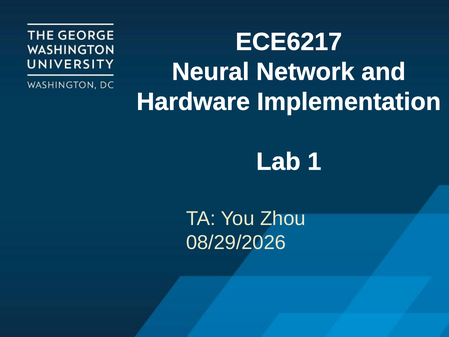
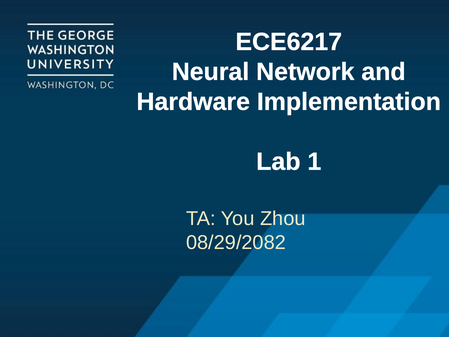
08/29/2026: 08/29/2026 -> 08/29/2082 (236, 243)
